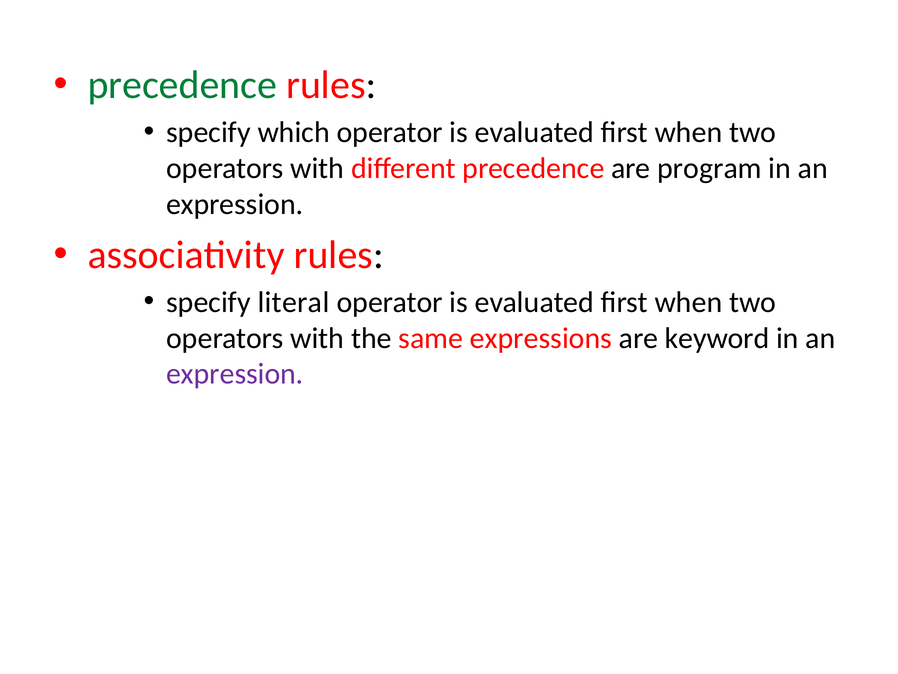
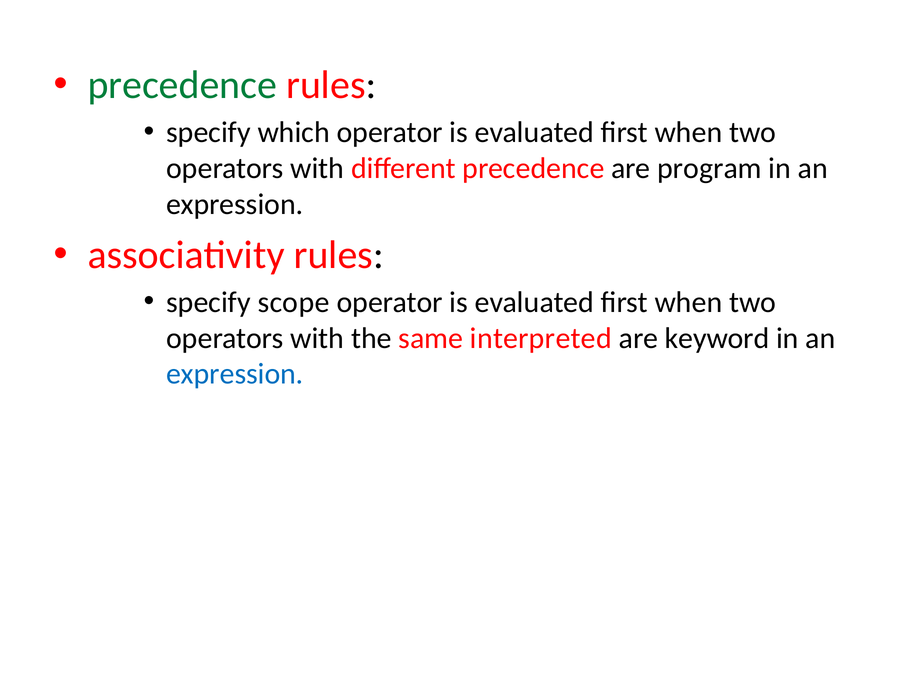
literal: literal -> scope (293, 302)
expressions: expressions -> interpreted (541, 338)
expression colour: purple -> blue (235, 374)
